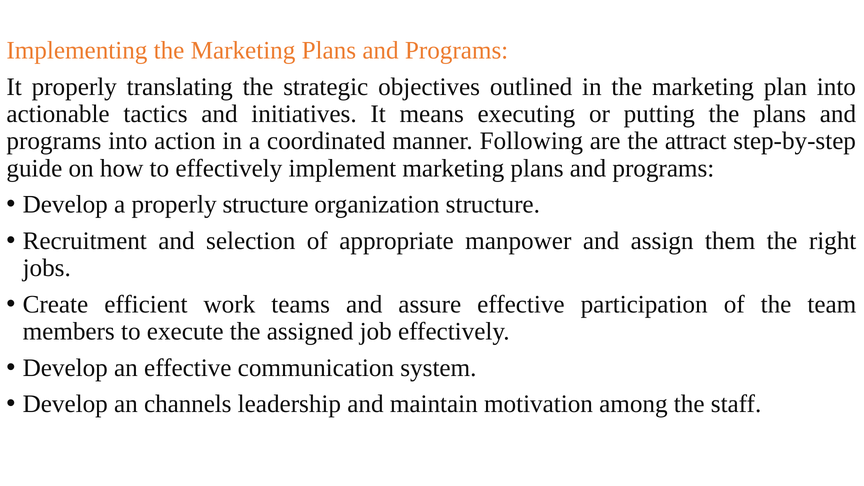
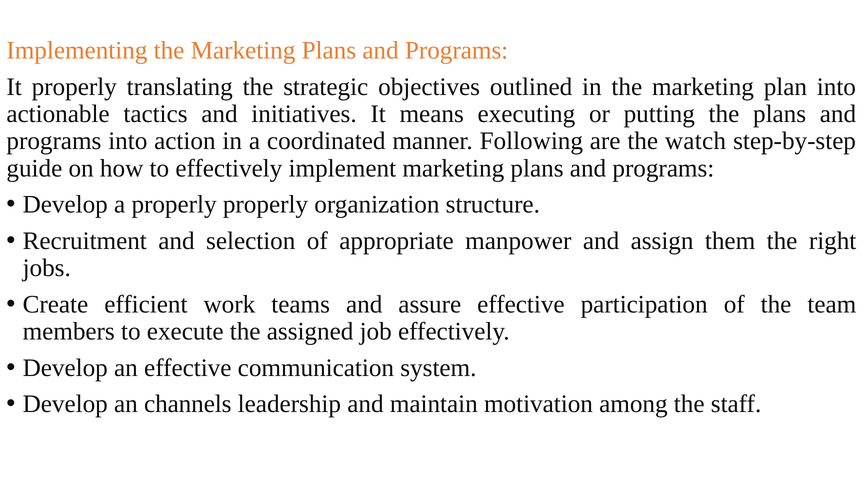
attract: attract -> watch (695, 141)
properly structure: structure -> properly (265, 205)
